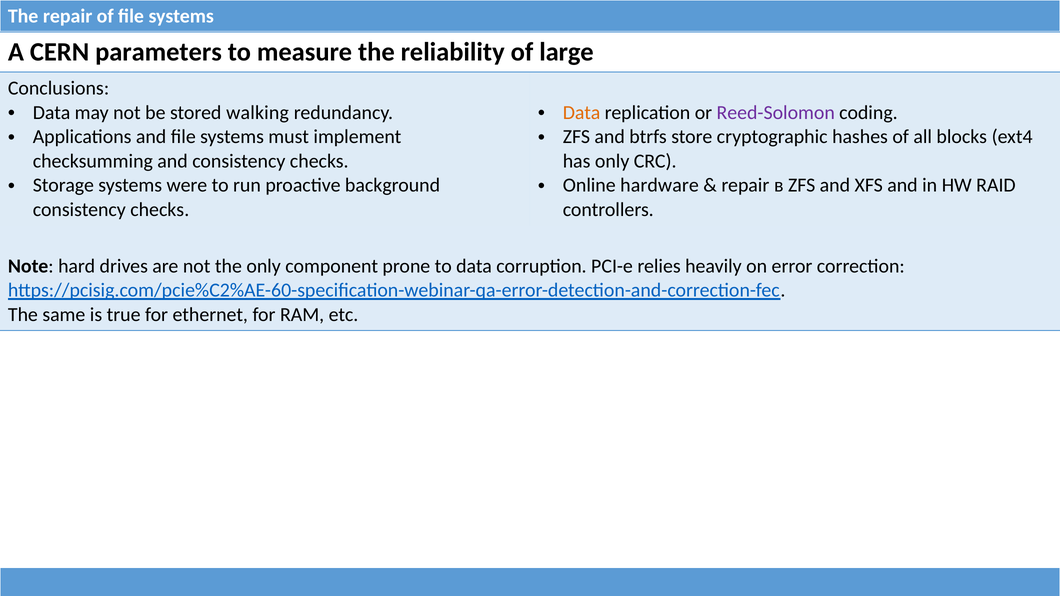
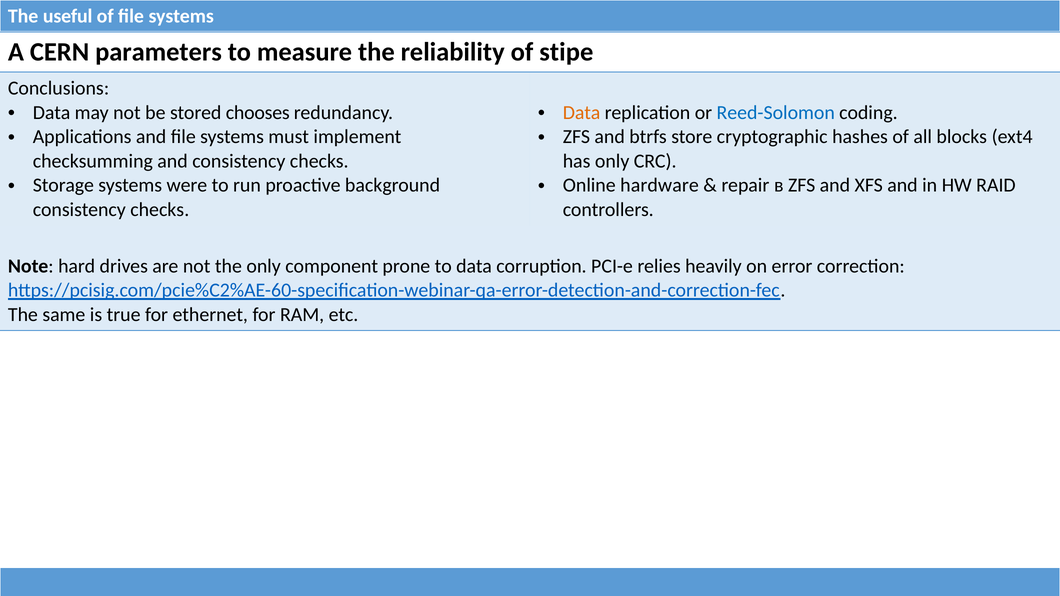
The repair: repair -> useful (68, 16)
large: large -> stipe (566, 52)
walking: walking -> chooses (258, 113)
Reed-Solomon colour: purple -> blue (776, 113)
